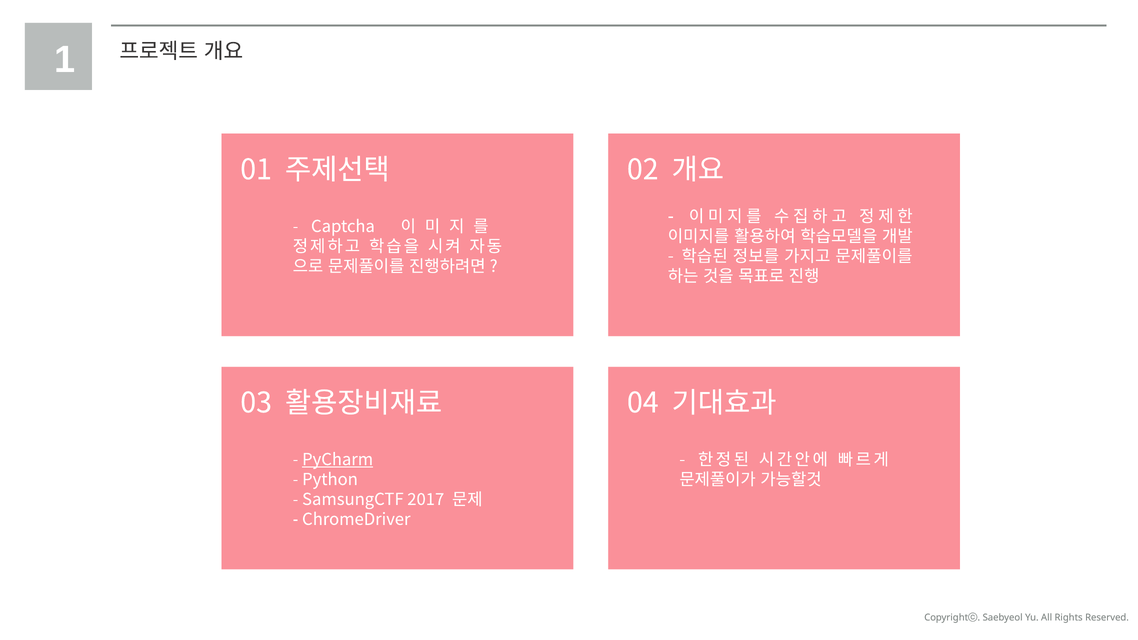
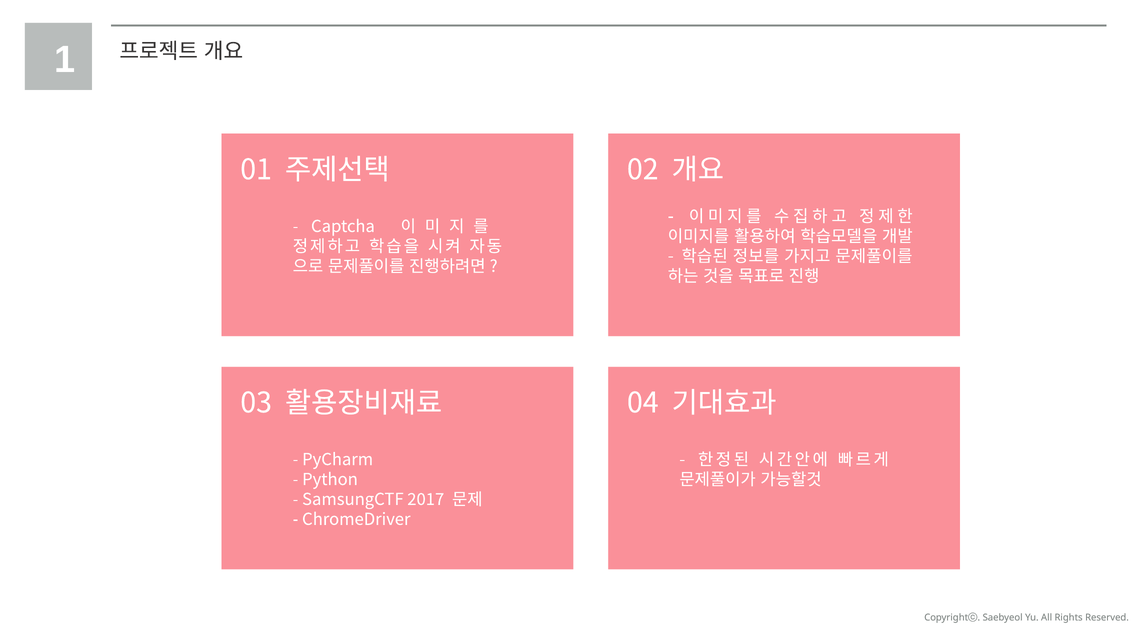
PyCharm underline: present -> none (338, 460)
